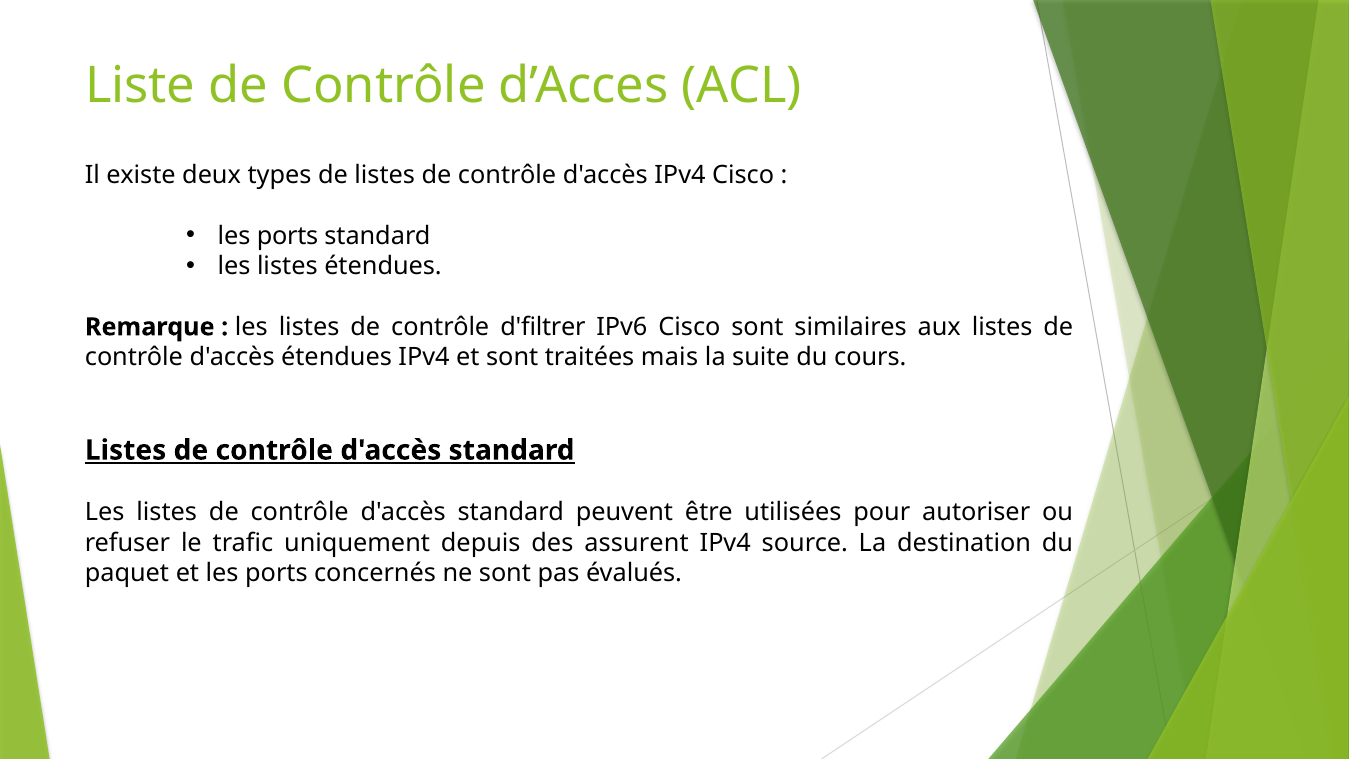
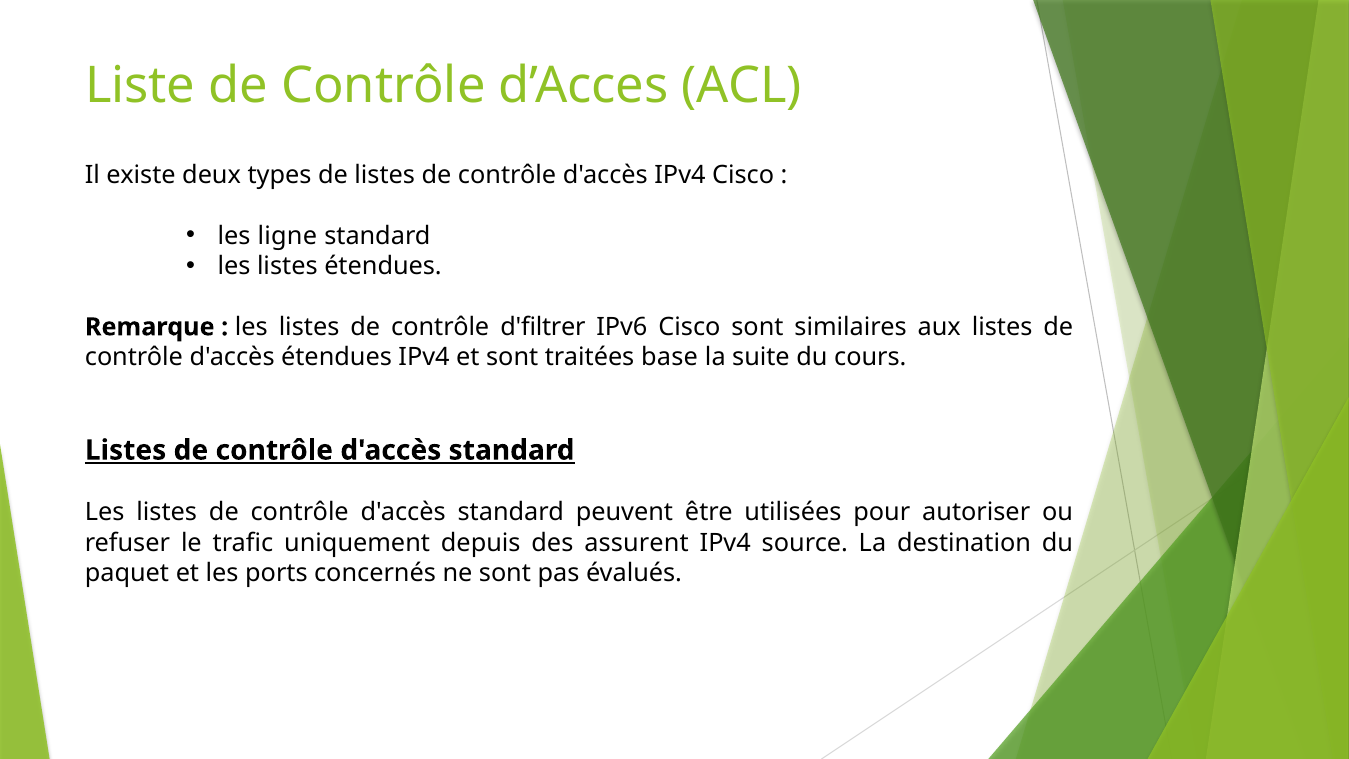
ports: ports -> ligne (287, 236)
mais: mais -> base (670, 357)
